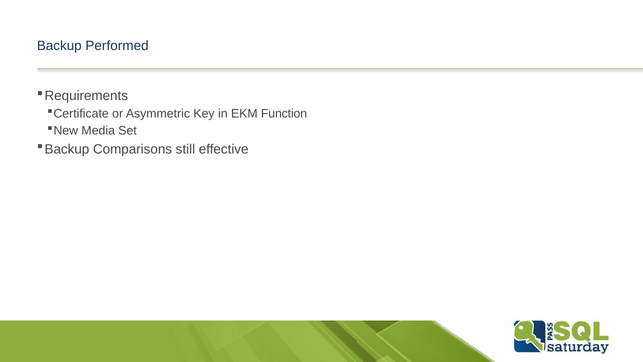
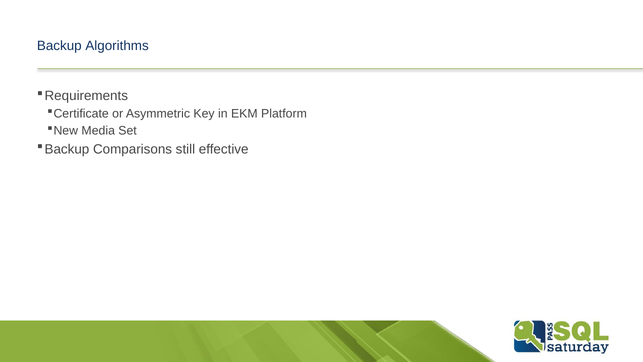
Performed: Performed -> Algorithms (117, 46)
Function: Function -> Platform (284, 114)
